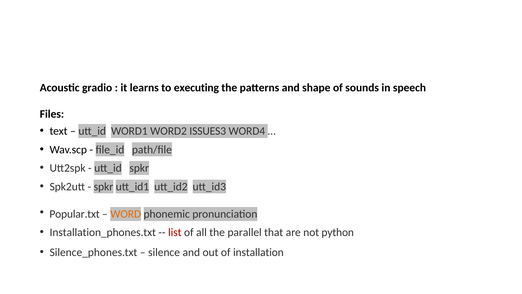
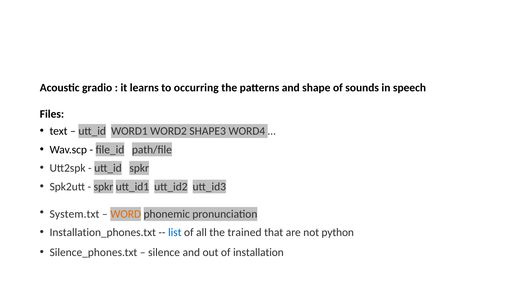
executing: executing -> occurring (196, 88)
ISSUES3: ISSUES3 -> SHAPE3 (208, 131)
Popular.txt: Popular.txt -> System.txt (74, 214)
list colour: red -> blue (175, 232)
parallel: parallel -> trained (245, 232)
